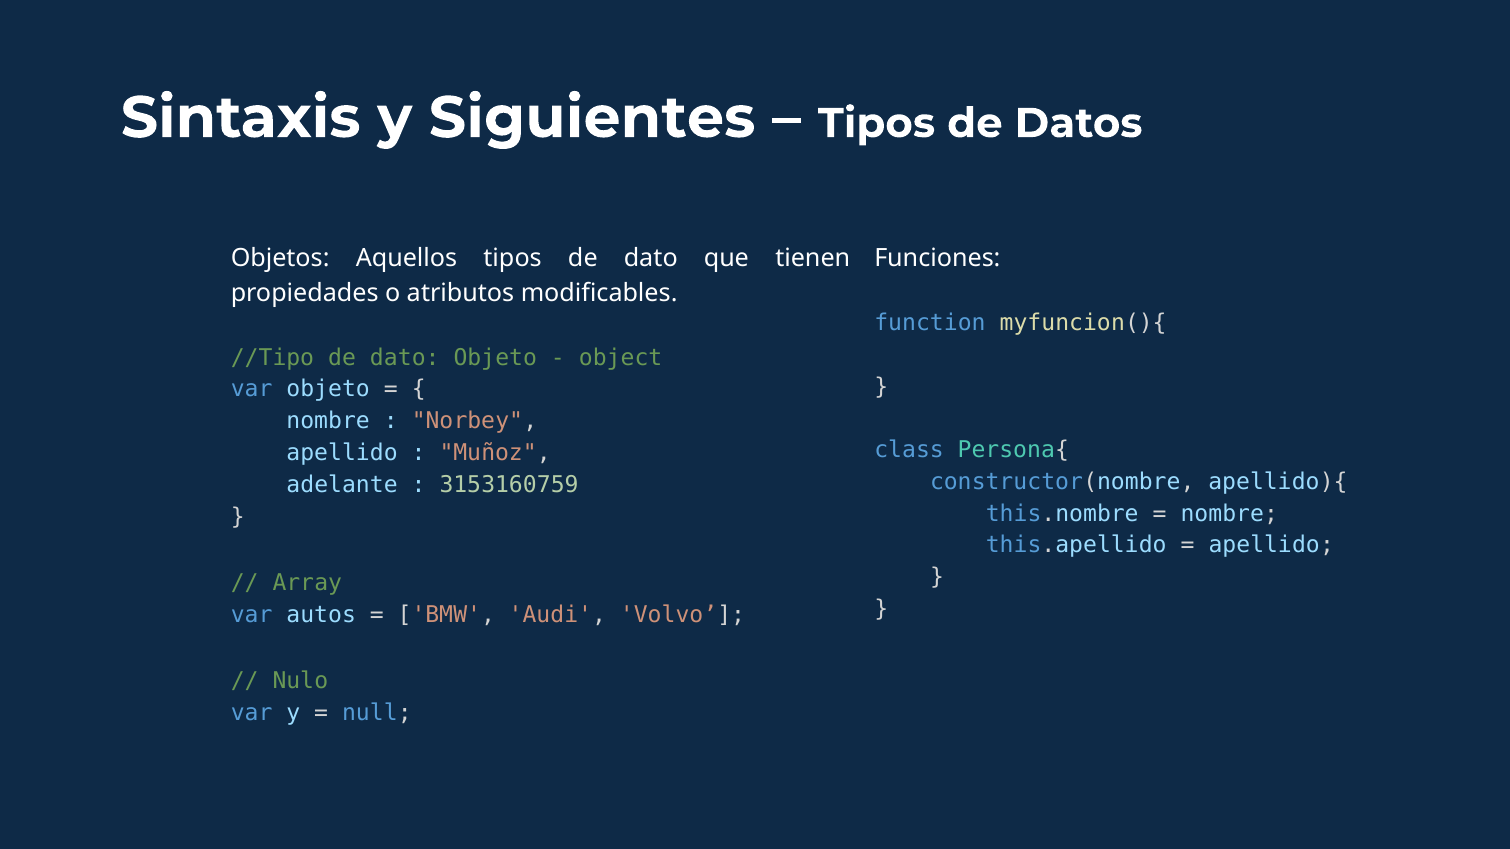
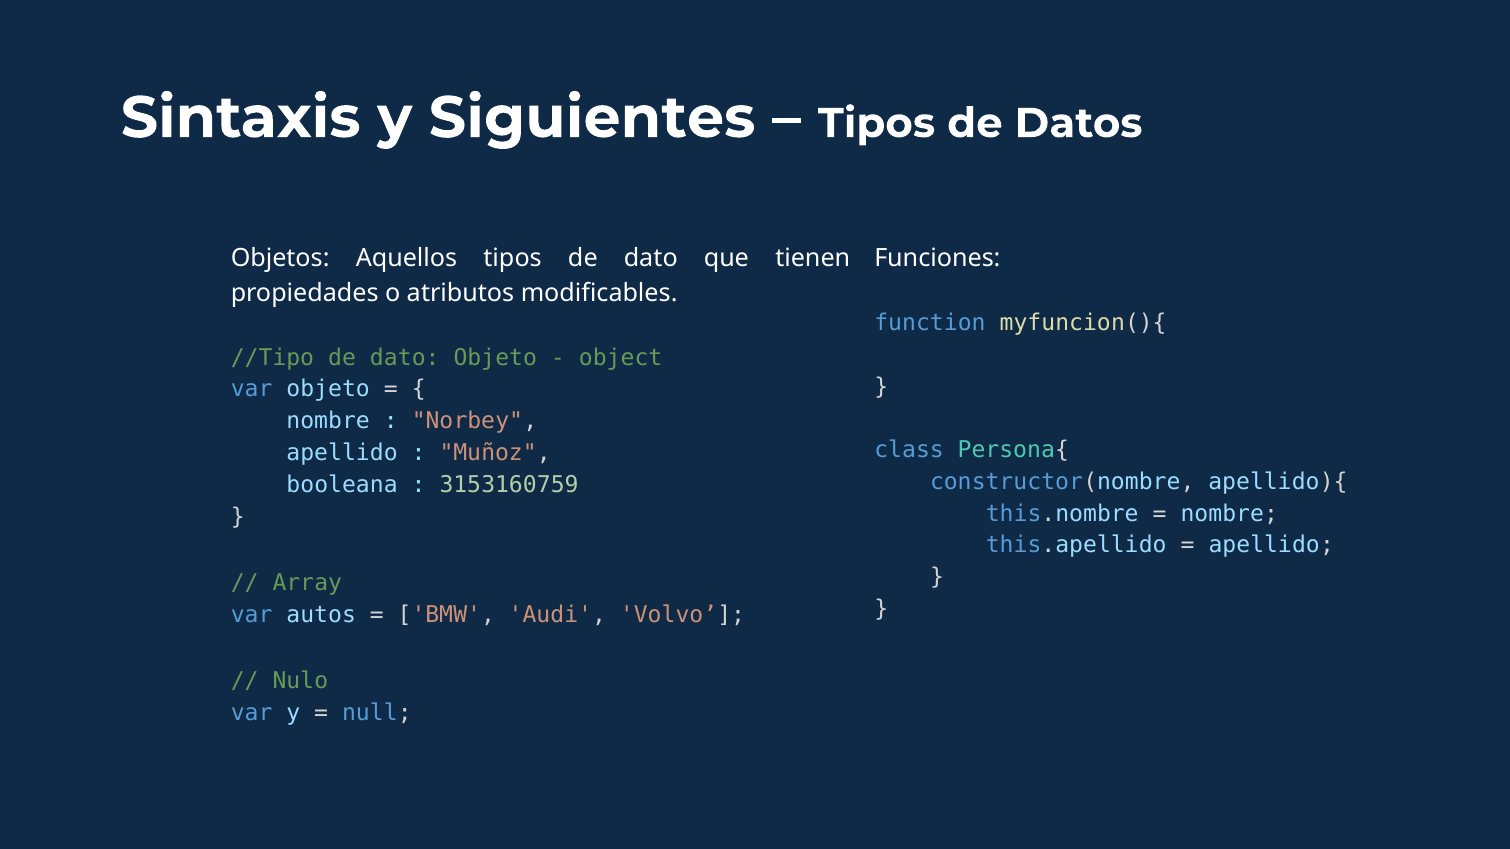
adelante: adelante -> booleana (342, 485)
